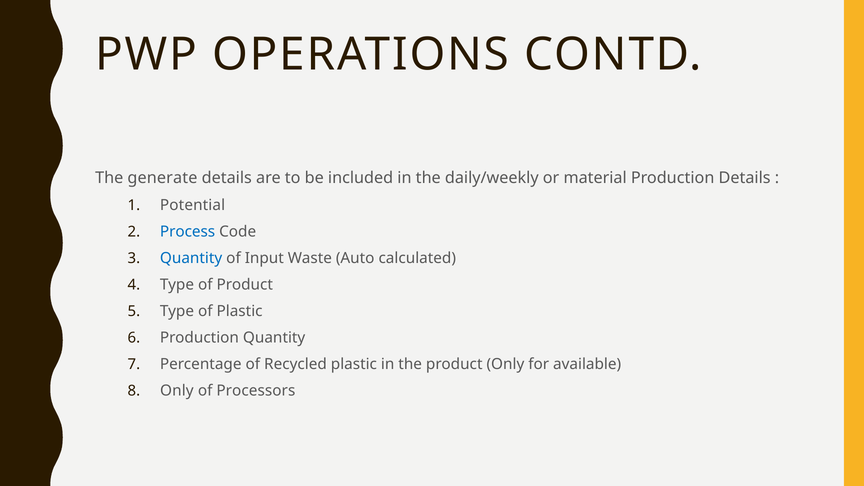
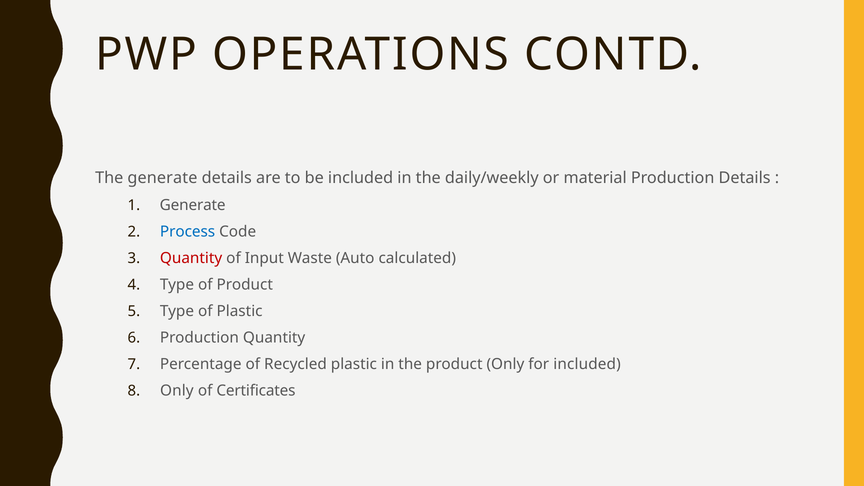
Potential: Potential -> Generate (193, 205)
Quantity colour: blue -> red (191, 258)
for available: available -> included (587, 364)
Processors: Processors -> Certificates (256, 391)
